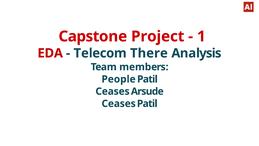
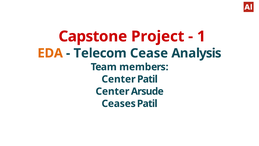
EDA colour: red -> orange (50, 53)
There: There -> Cease (149, 53)
People: People -> Center (119, 79)
Ceases: Ceases -> Center (112, 91)
